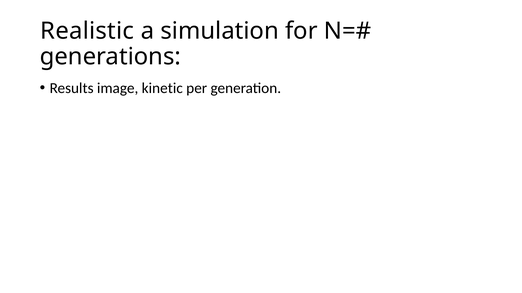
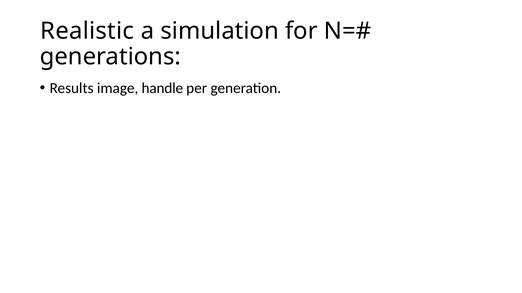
kinetic: kinetic -> handle (162, 88)
